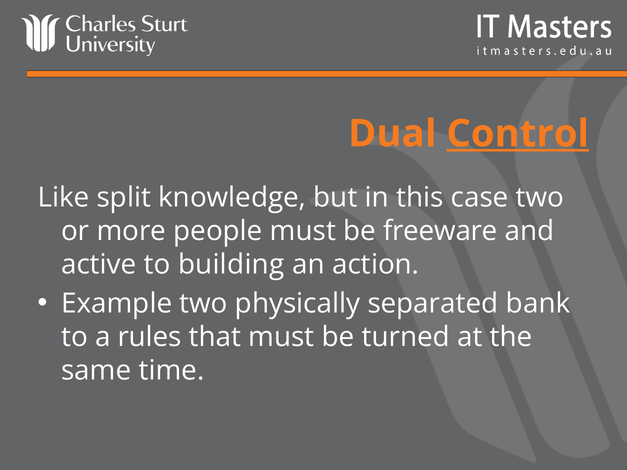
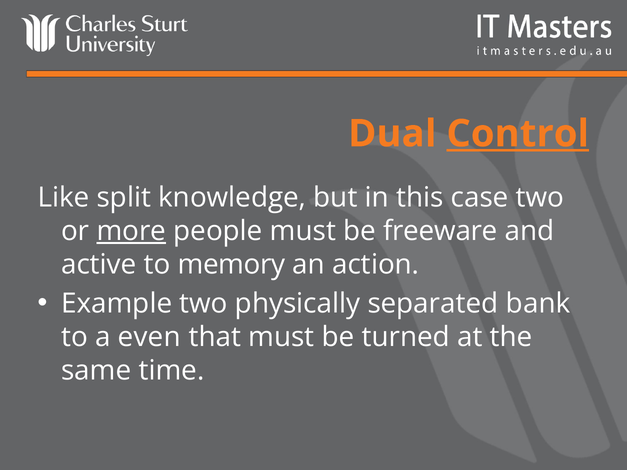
more underline: none -> present (131, 231)
building: building -> memory (231, 265)
rules: rules -> even (149, 337)
